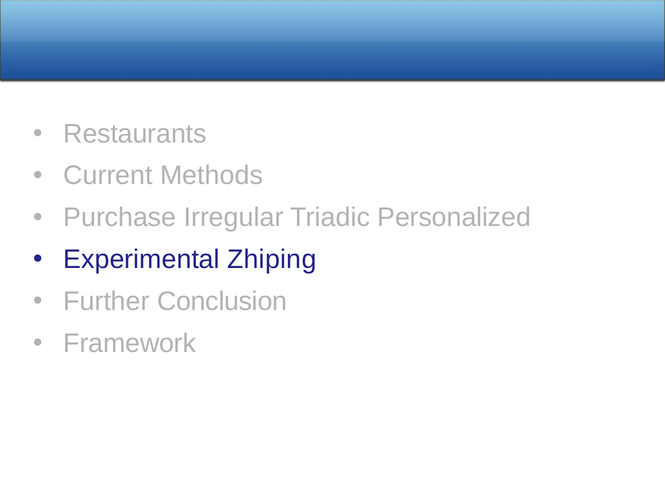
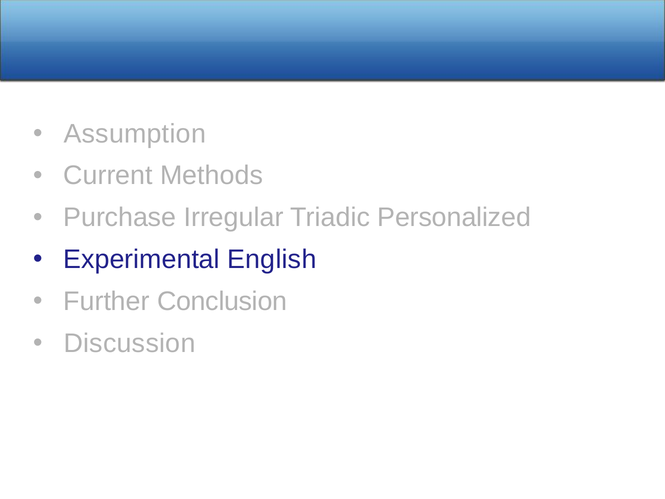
Restaurants: Restaurants -> Assumption (135, 134)
Zhiping: Zhiping -> English (272, 259)
Framework: Framework -> Discussion (130, 343)
